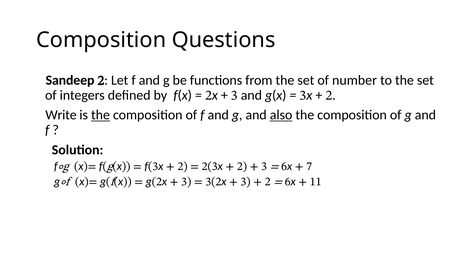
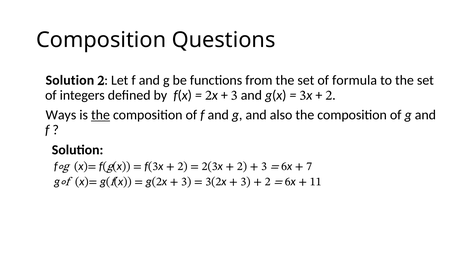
Sandeep: Sandeep -> Solution (70, 80)
number: number -> formula (355, 80)
Write: Write -> Ways (61, 115)
also underline: present -> none (281, 115)
